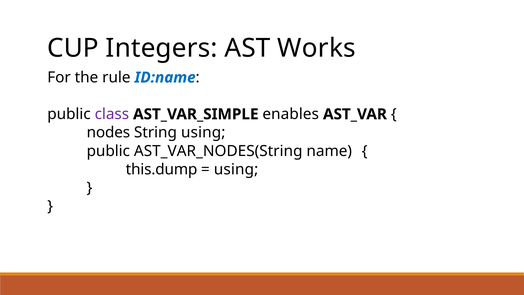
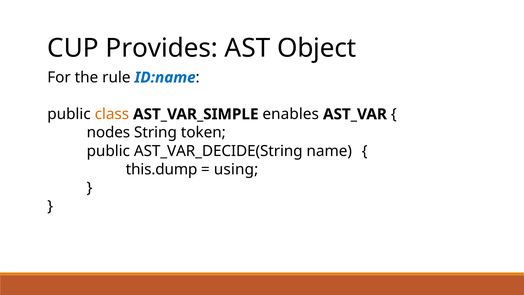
Integers: Integers -> Provides (162, 48)
Works: Works -> Object (317, 48)
class colour: purple -> orange (112, 114)
String using: using -> token (203, 132)
AST_VAR_NODES(String: AST_VAR_NODES(String -> AST_VAR_DECIDE(String (218, 151)
